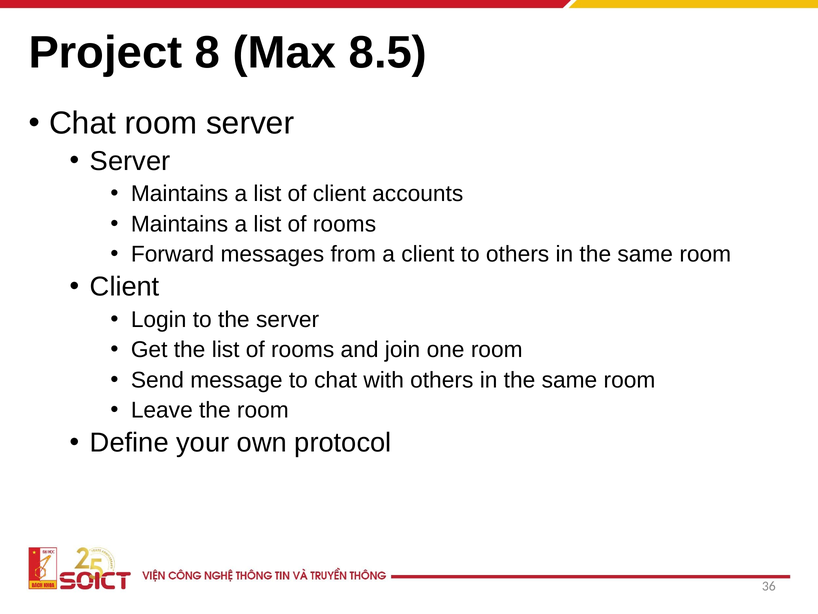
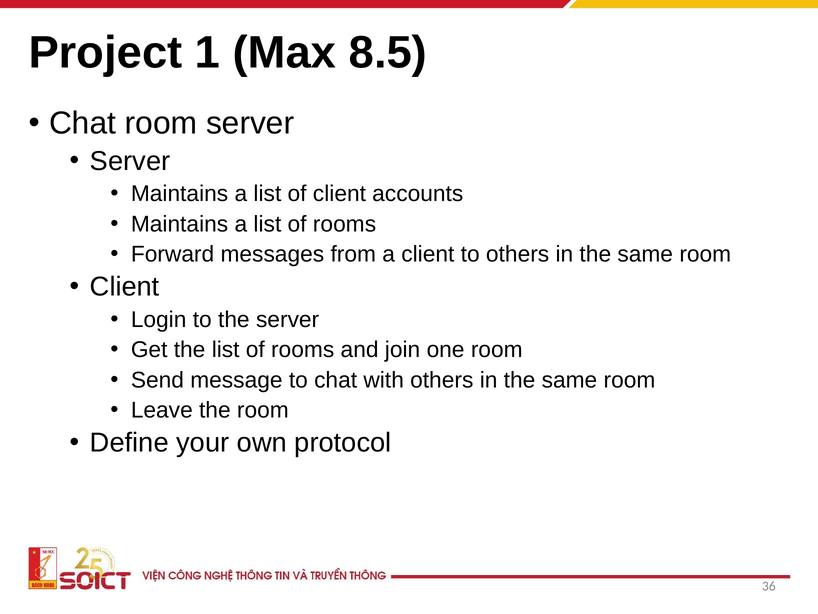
8: 8 -> 1 (208, 53)
